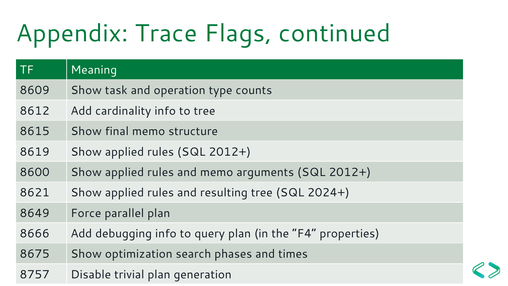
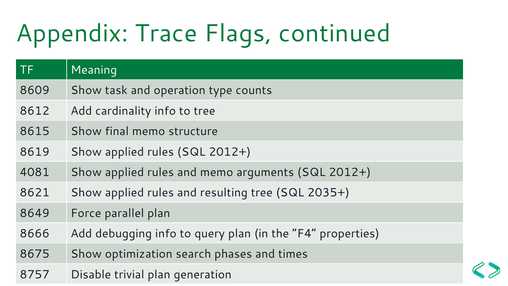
8600: 8600 -> 4081 (35, 172)
2024+: 2024+ -> 2035+ (328, 193)
